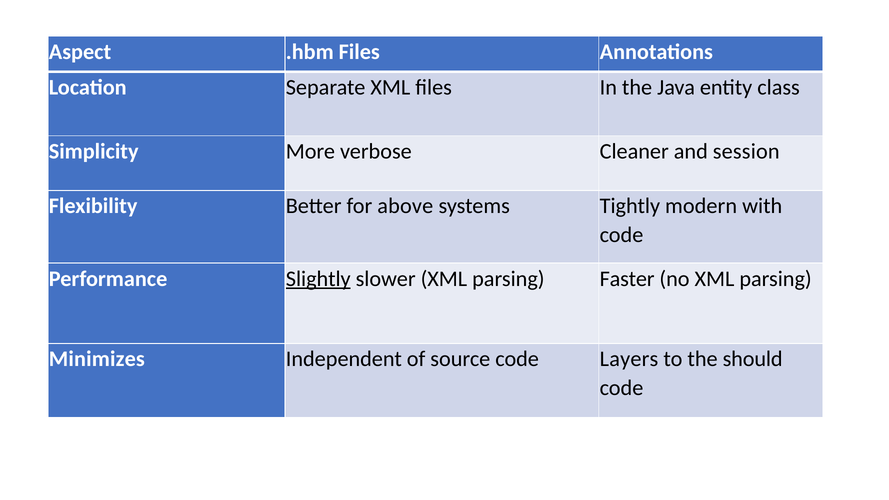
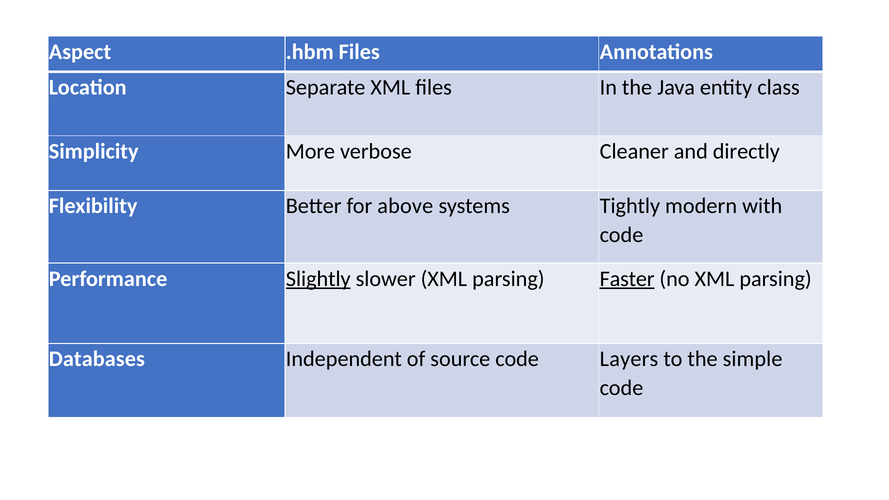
session: session -> directly (746, 152)
Faster underline: none -> present (627, 279)
Minimizes: Minimizes -> Databases (97, 359)
should: should -> simple (753, 359)
